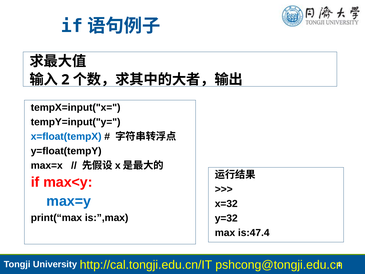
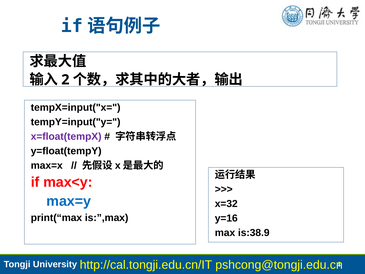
x=float(tempX colour: blue -> purple (66, 136)
y=32: y=32 -> y=16 (226, 218)
is:47.4: is:47.4 -> is:38.9 (254, 232)
